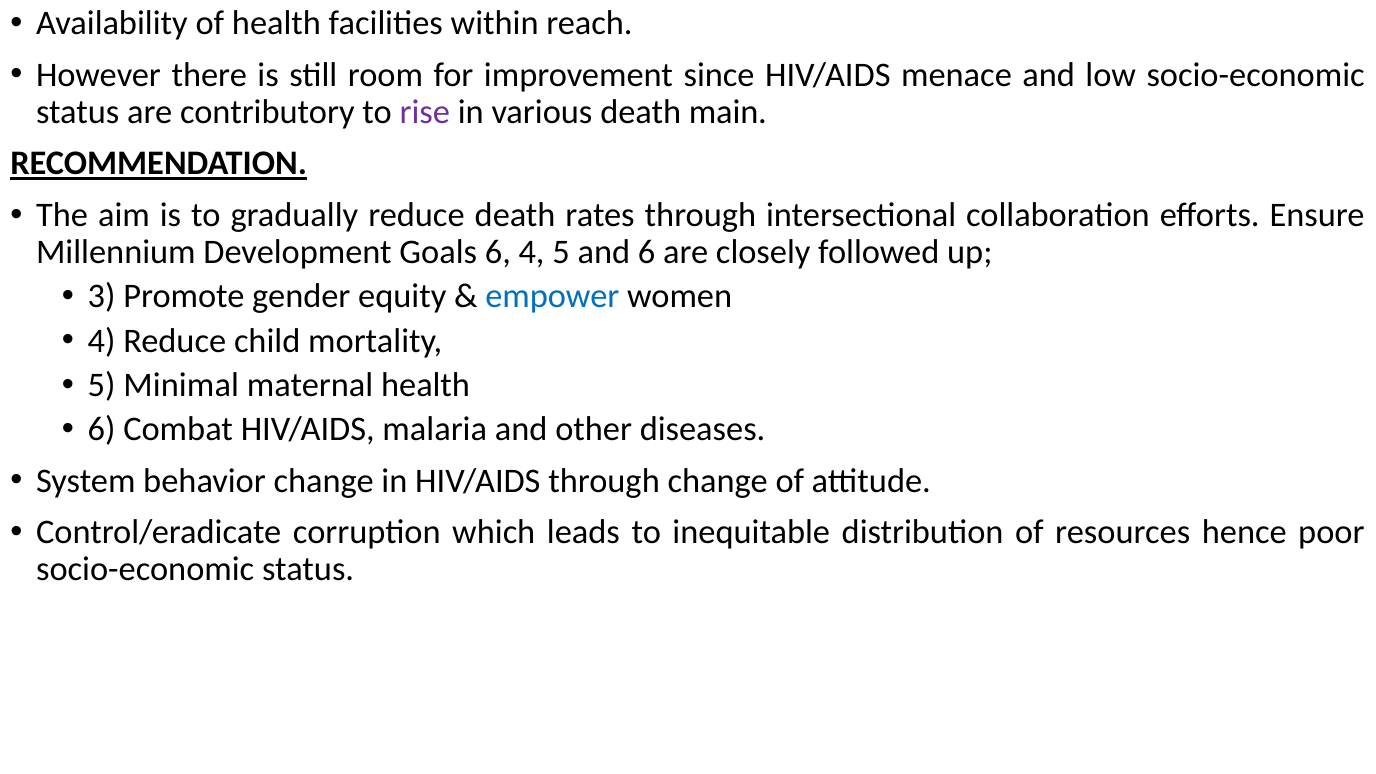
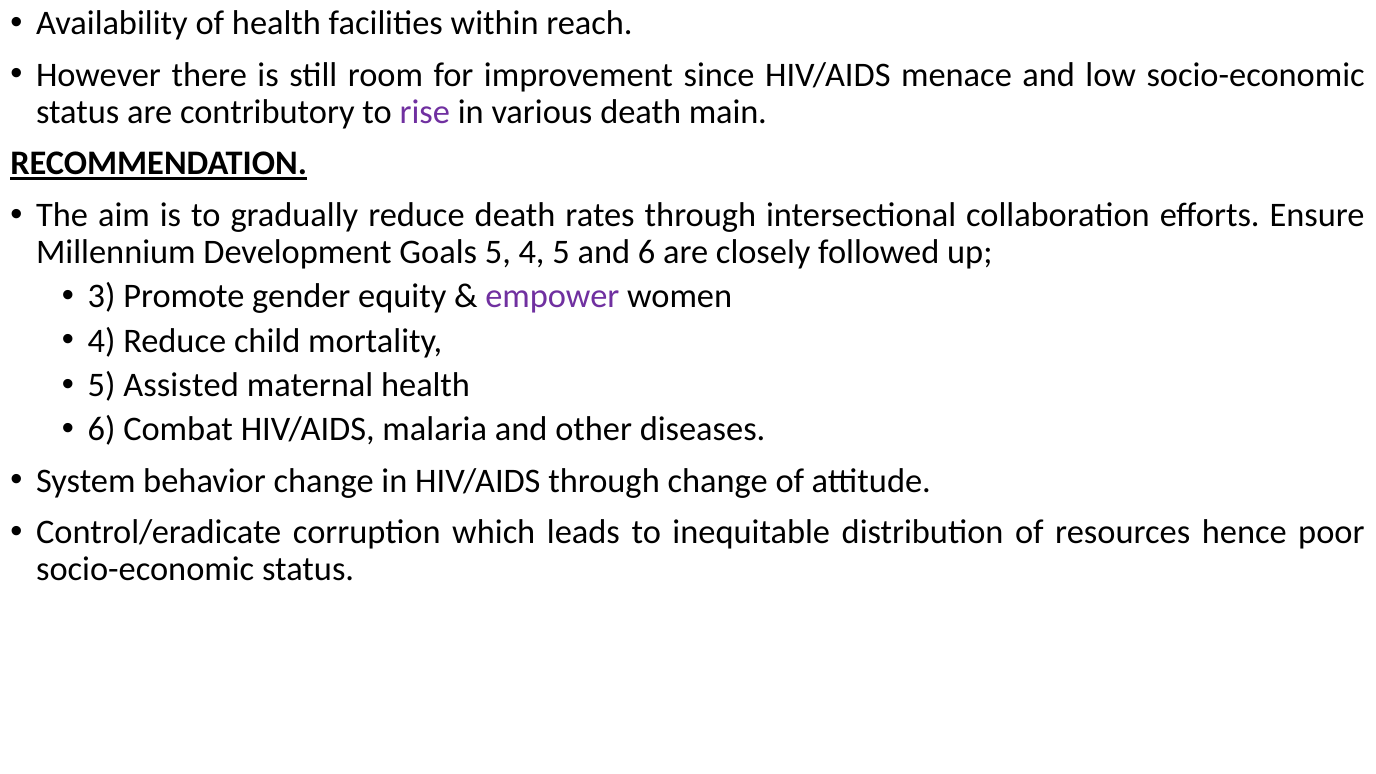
Goals 6: 6 -> 5 (498, 252)
empower colour: blue -> purple (552, 297)
Minimal: Minimal -> Assisted (181, 385)
